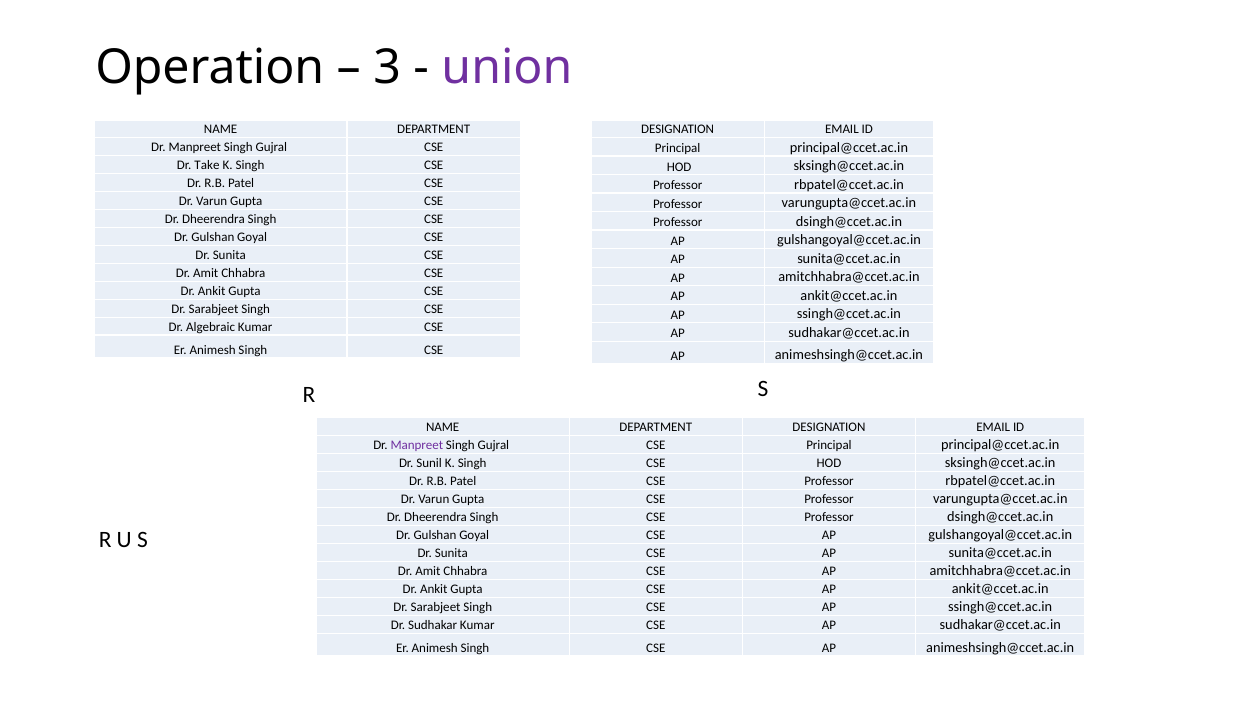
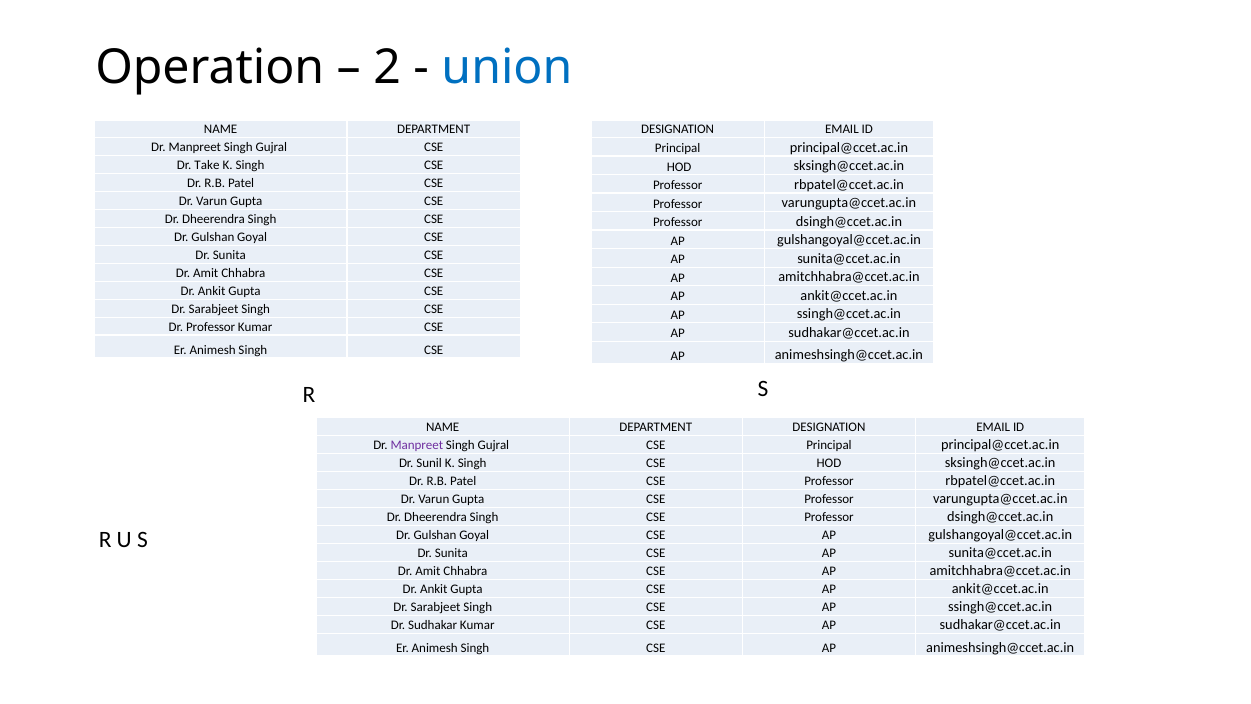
3: 3 -> 2 (387, 68)
union colour: purple -> blue (507, 68)
Dr Algebraic: Algebraic -> Professor (211, 327)
